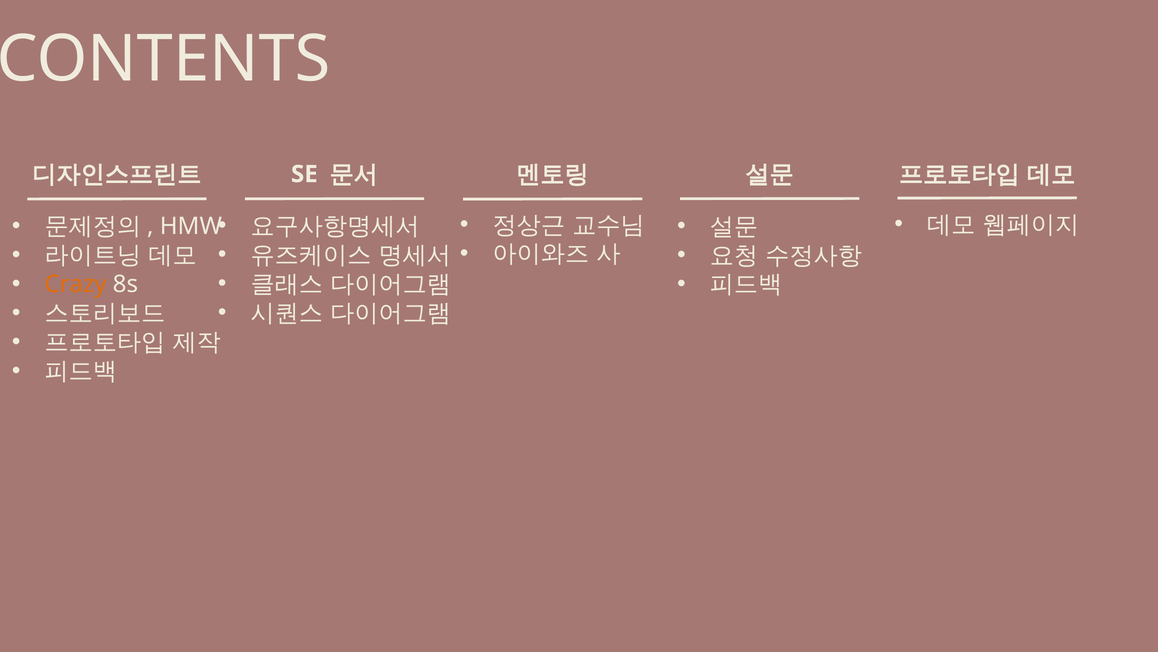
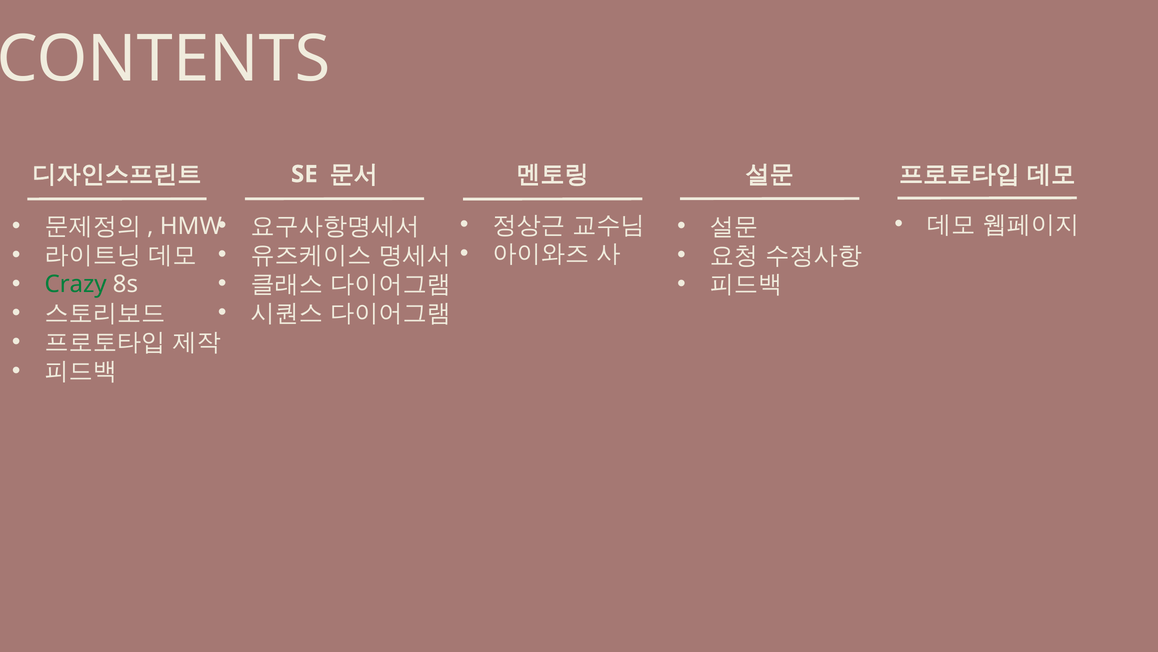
Crazy colour: orange -> green (76, 284)
